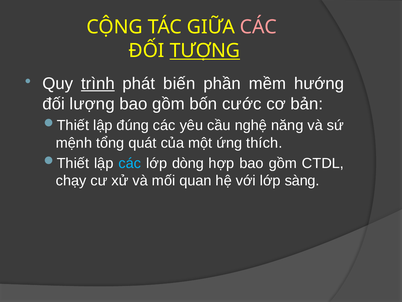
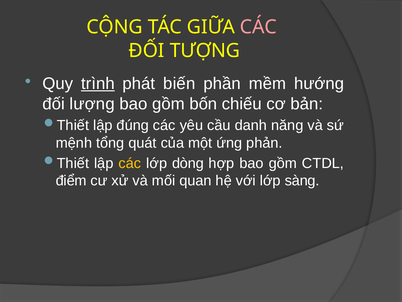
TƯỢNG underline: present -> none (205, 51)
cước: cước -> chiếu (242, 104)
nghệ: nghệ -> danh (251, 125)
thích: thích -> phản (264, 143)
các colour: light blue -> yellow (130, 163)
chạy: chạy -> điểm (71, 180)
